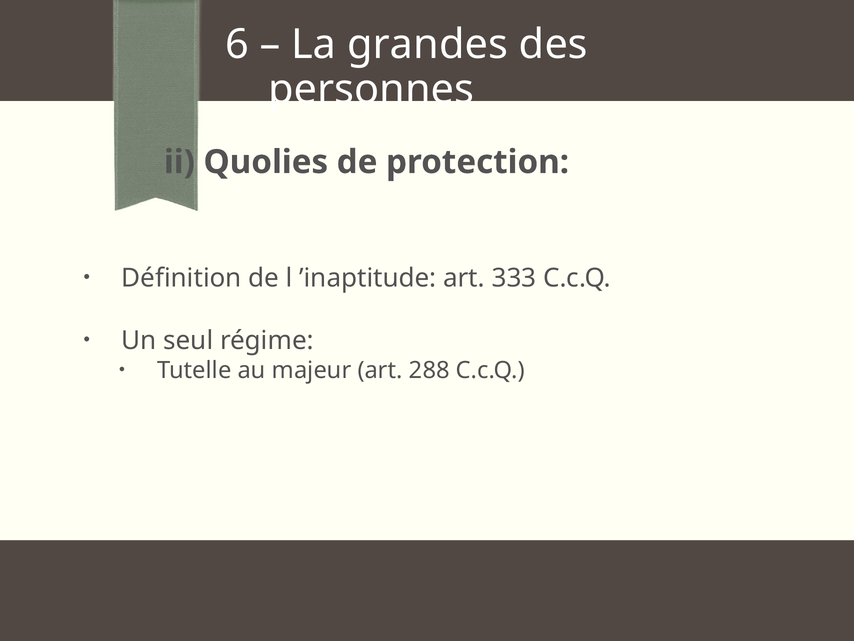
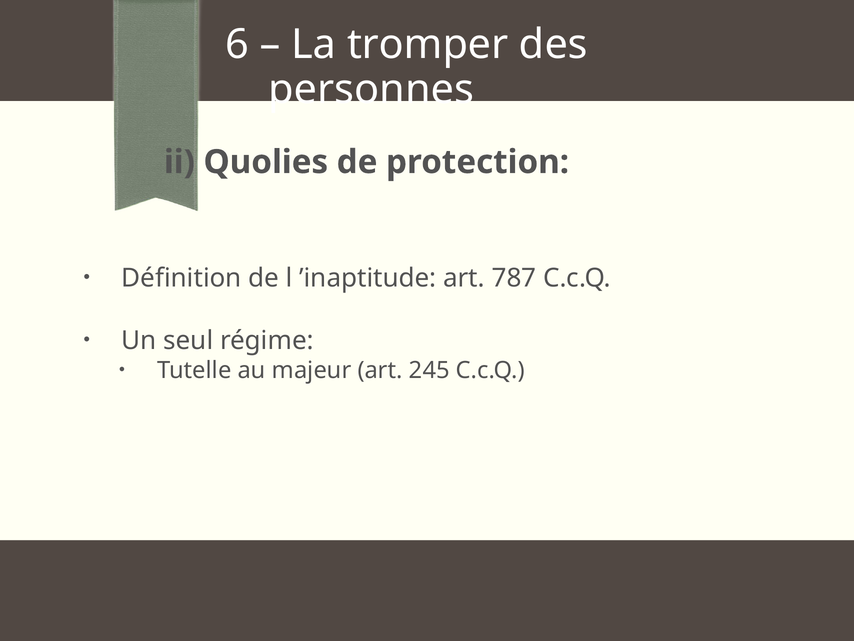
grandes: grandes -> tromper (428, 45)
333: 333 -> 787 (514, 278)
288: 288 -> 245 (429, 370)
